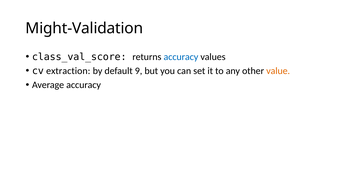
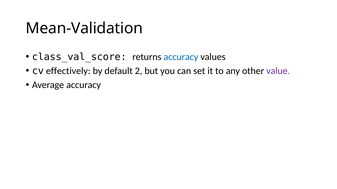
Might-Validation: Might-Validation -> Mean-Validation (84, 28)
extraction: extraction -> effectively (68, 71)
9: 9 -> 2 (139, 71)
value colour: orange -> purple (278, 71)
